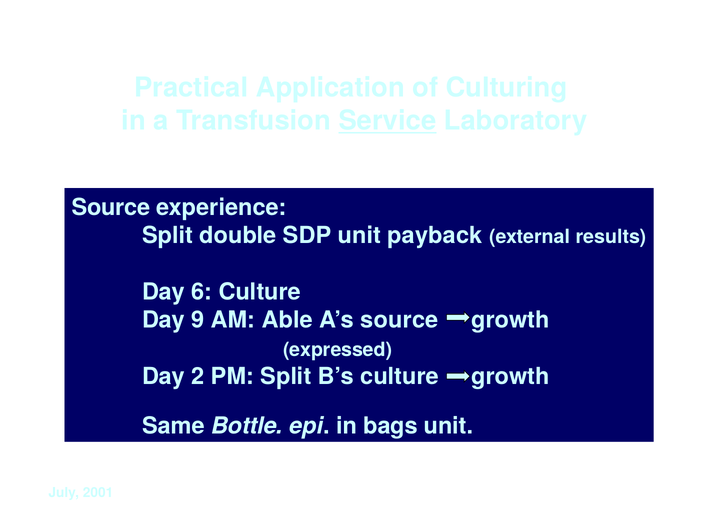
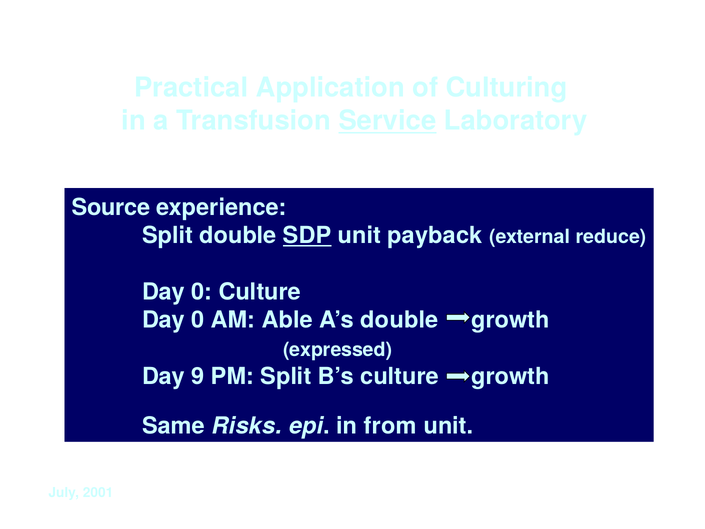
SDP underline: none -> present (307, 235)
results: results -> reduce (611, 237)
6: 6 -> 0 (202, 292)
9: 9 -> 0 (198, 320)
A’s source: source -> double (399, 320)
2: 2 -> 9 (198, 376)
Bottle: Bottle -> Risks (247, 426)
bags: bags -> from (390, 426)
